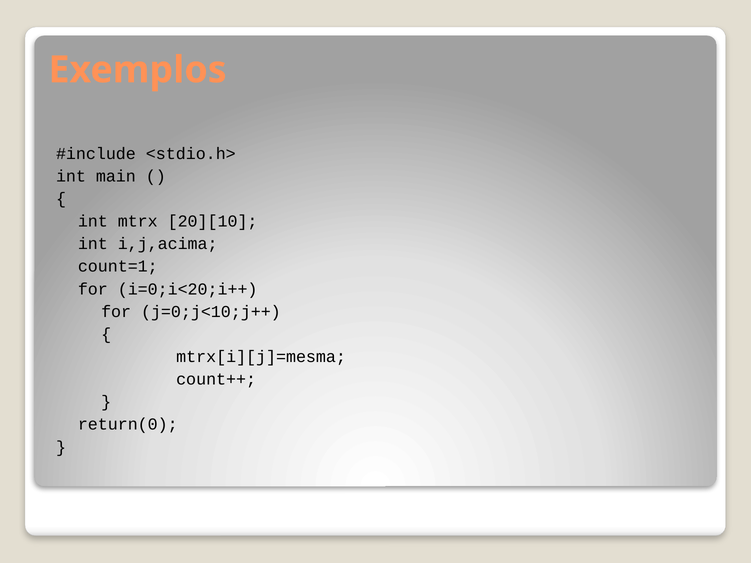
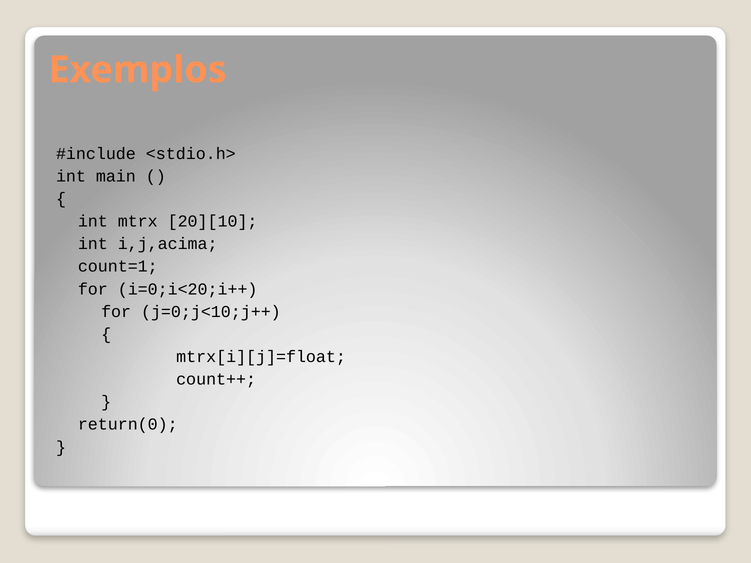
mtrx[i][j]=mesma: mtrx[i][j]=mesma -> mtrx[i][j]=float (261, 357)
